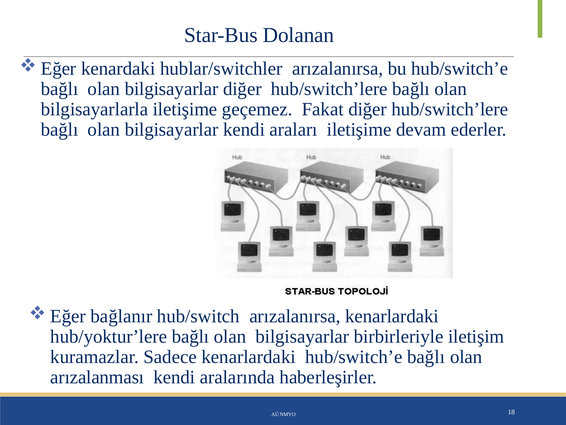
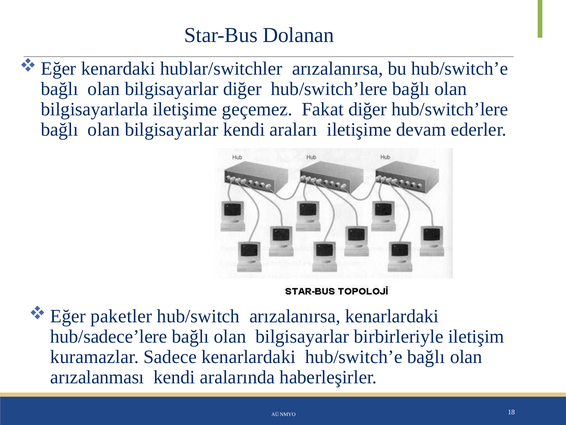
bağlanır: bağlanır -> paketler (121, 316)
hub/yoktur’lere: hub/yoktur’lere -> hub/sadece’lere (109, 336)
